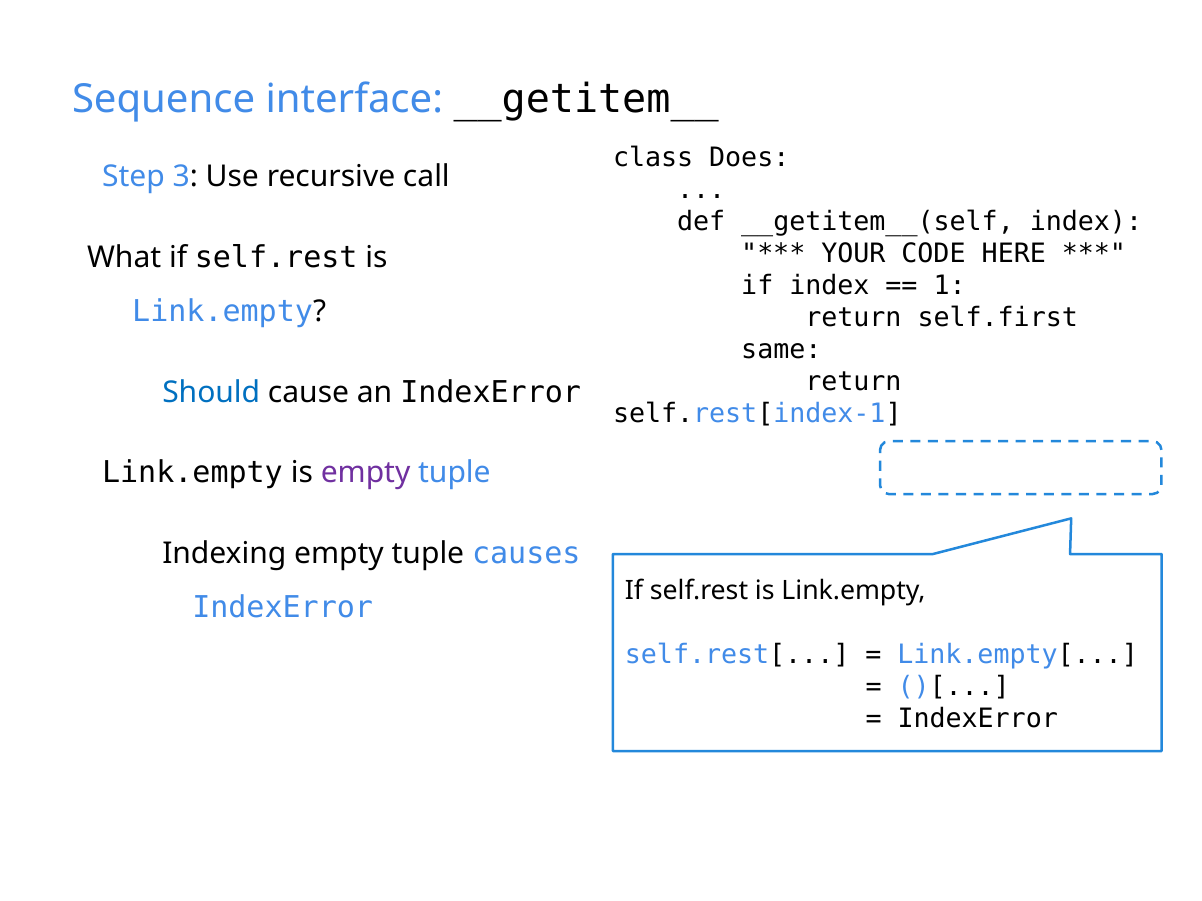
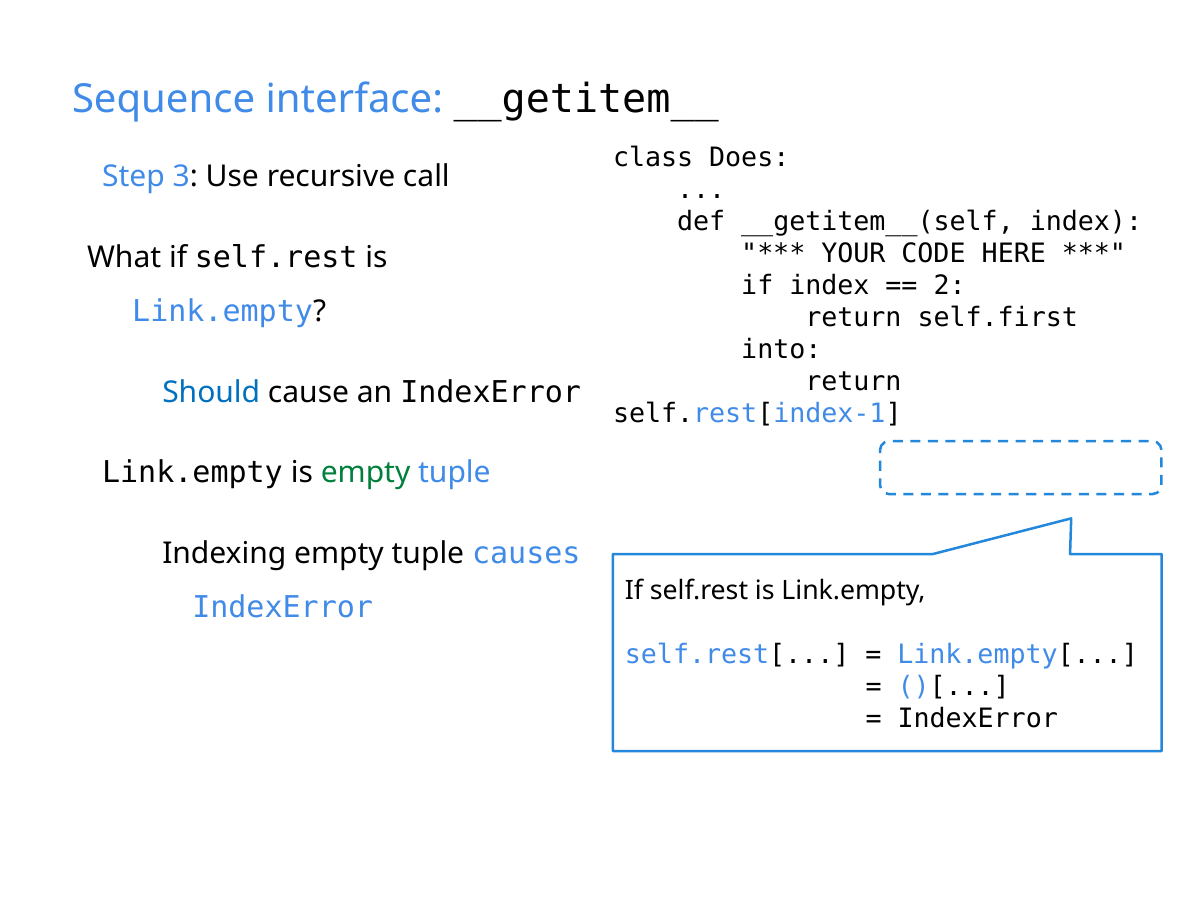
1: 1 -> 2 (950, 286)
same: same -> into (781, 350)
empty colour: purple -> green (366, 473)
